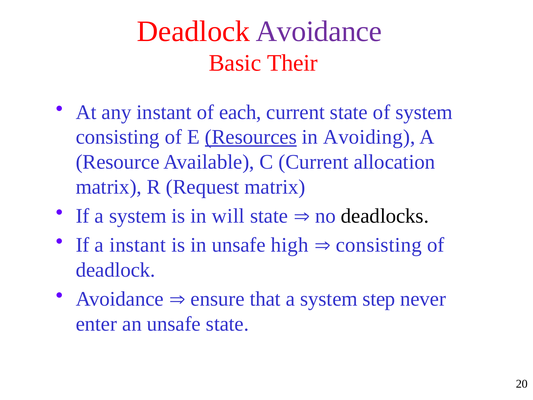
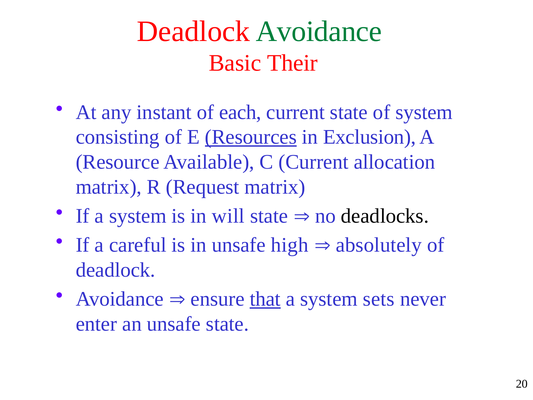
Avoidance colour: purple -> green (319, 32)
Avoiding: Avoiding -> Exclusion (369, 137)
a instant: instant -> careful (138, 245)
consisting: consisting -> absolutely (379, 245)
that underline: none -> present (265, 299)
step: step -> sets (379, 299)
